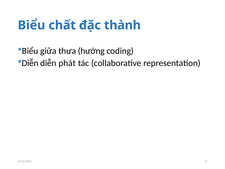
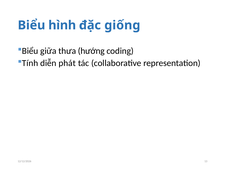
chất: chất -> hình (62, 25)
thành: thành -> giống (122, 25)
Diễn: Diễn -> Tính (30, 63)
